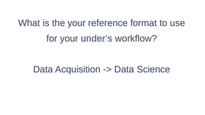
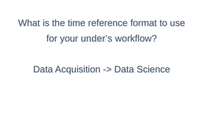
the your: your -> time (77, 23)
